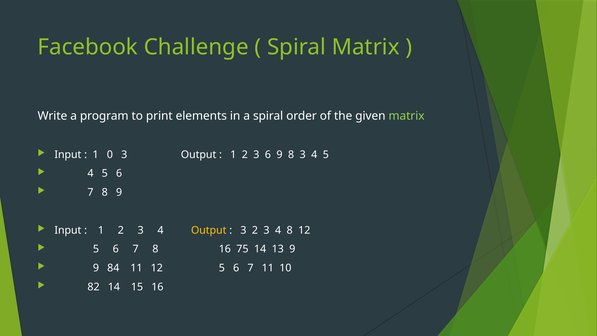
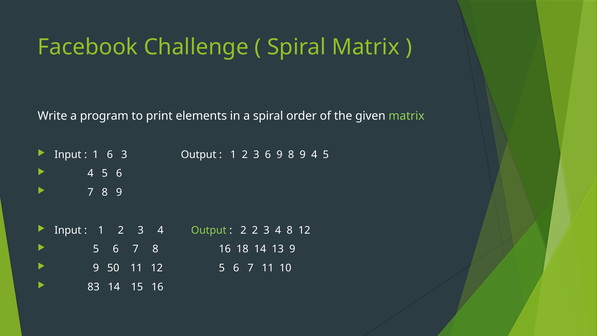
1 0: 0 -> 6 (110, 154)
9 8 3: 3 -> 9 (303, 154)
Output colour: yellow -> light green (209, 230)
3: 3 -> 2 (243, 230)
75: 75 -> 18 (242, 249)
84: 84 -> 50 (113, 268)
82: 82 -> 83 (94, 287)
